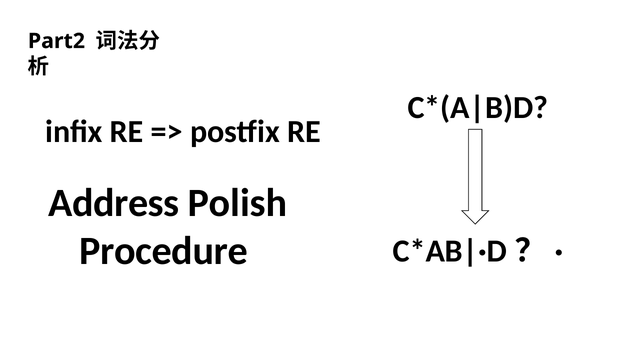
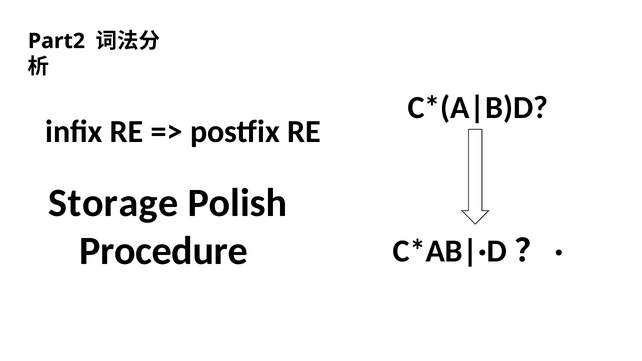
Address: Address -> Storage (113, 203)
